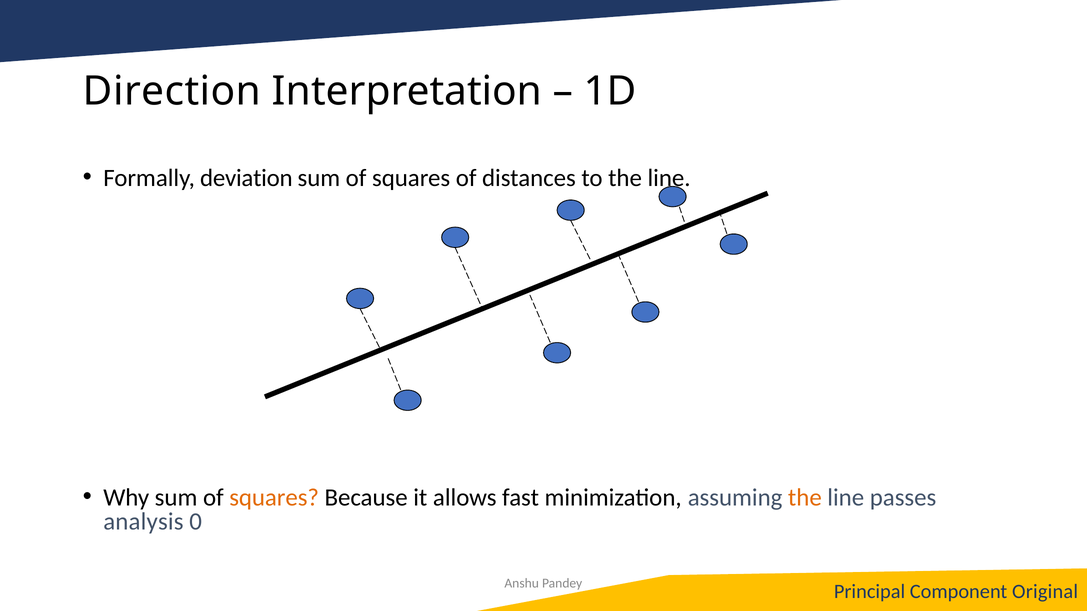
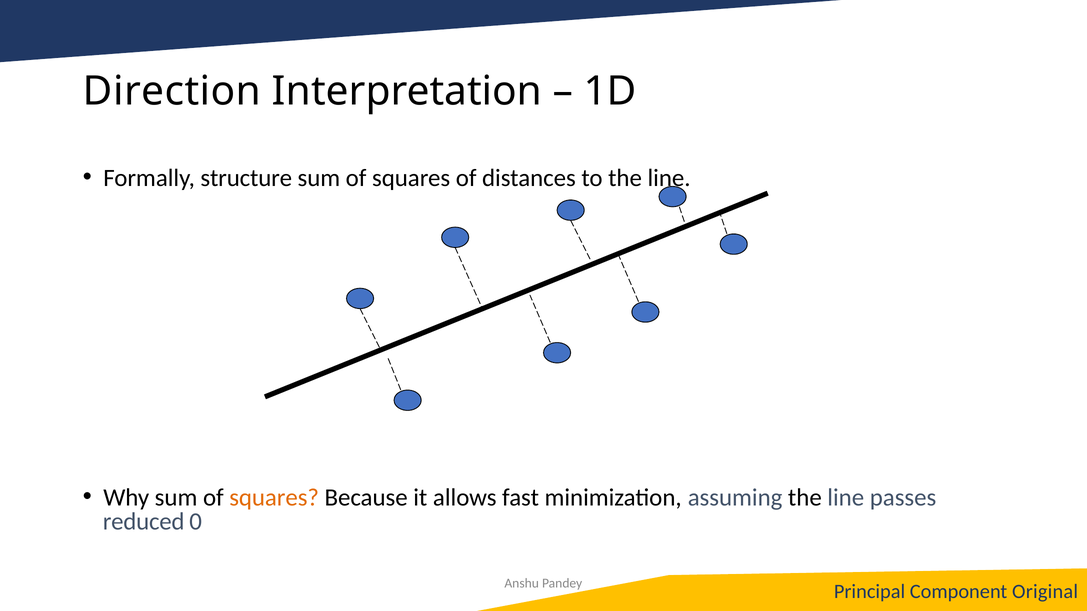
deviation: deviation -> structure (246, 178)
the colour: orange -> black (805, 498)
analysis: analysis -> reduced (144, 522)
